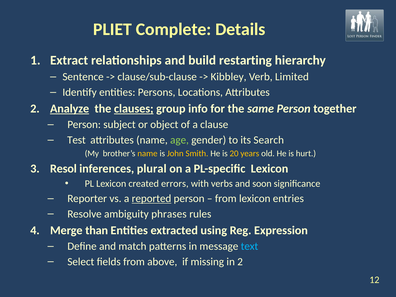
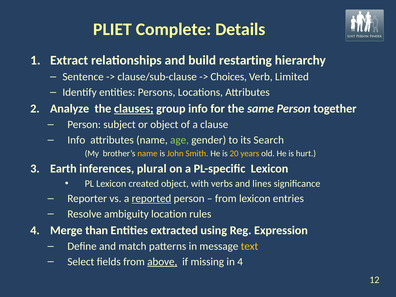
Kibbley: Kibbley -> Choices (229, 77)
Analyze underline: present -> none (70, 109)
Test: Test -> Info (76, 140)
Resol: Resol -> Earth (63, 169)
created errors: errors -> object (175, 184)
soon: soon -> lines (262, 184)
phrases: phrases -> location (169, 214)
text colour: light blue -> yellow (249, 246)
above underline: none -> present (162, 262)
in 2: 2 -> 4 (240, 262)
